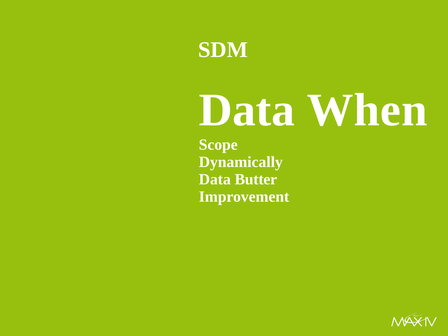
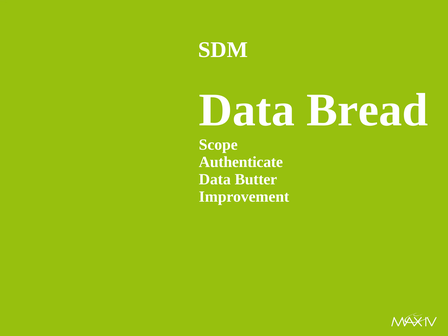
When: When -> Bread (367, 110)
Dynamically: Dynamically -> Authenticate (241, 162)
